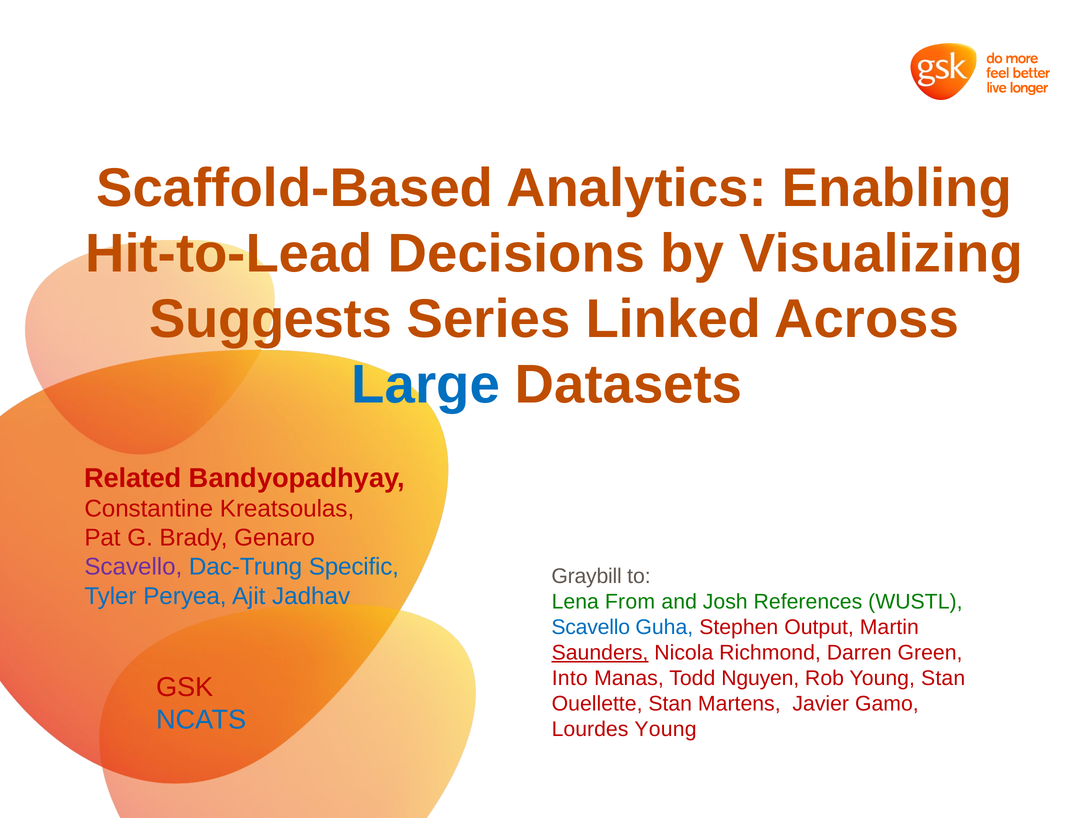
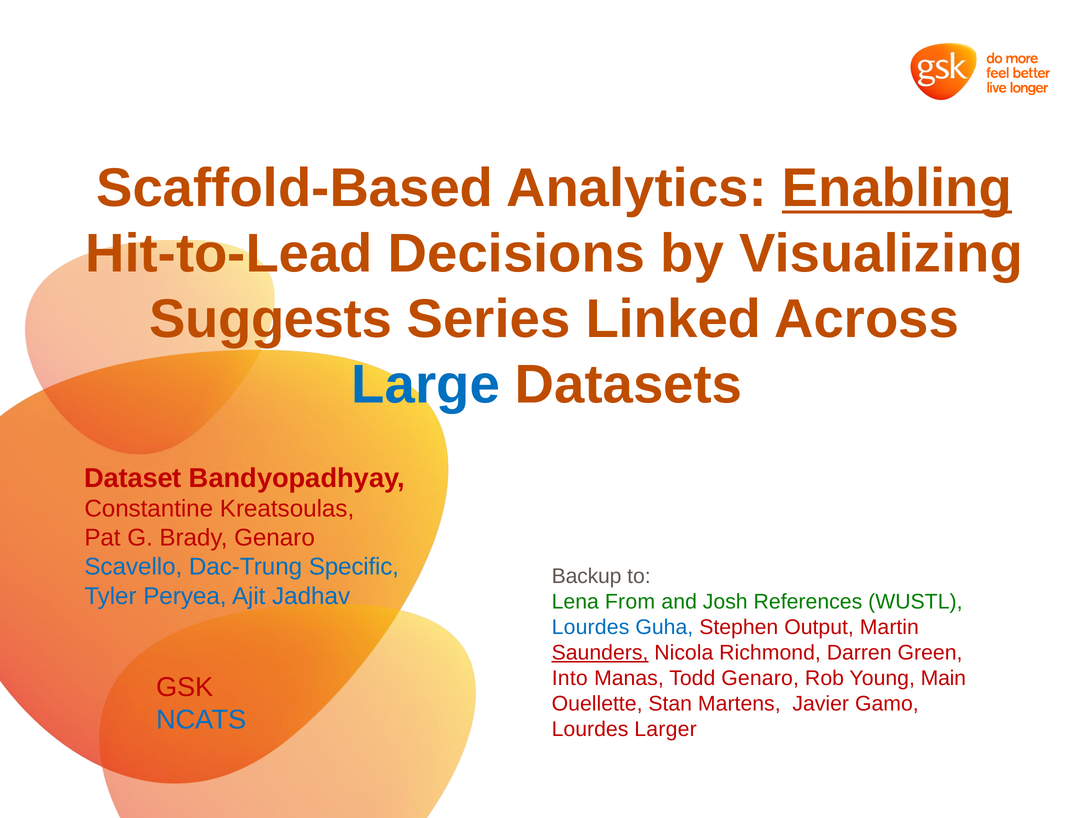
Enabling underline: none -> present (897, 189)
Related: Related -> Dataset (133, 478)
Scavello colour: purple -> blue (133, 567)
Graybill: Graybill -> Backup (587, 576)
Scavello: Scavello -> Lourdes (591, 627)
Todd Nguyen: Nguyen -> Genaro (760, 678)
Young Stan: Stan -> Main (943, 678)
Lourdes Young: Young -> Larger (666, 729)
